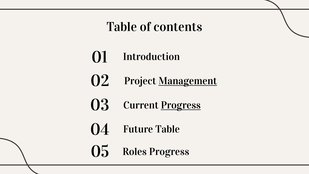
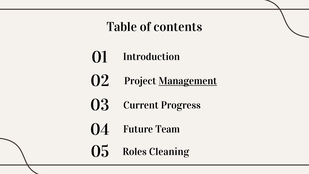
Progress underline: present -> none (181, 105)
Future Table: Table -> Team (168, 129)
Roles Progress: Progress -> Cleaning (169, 152)
